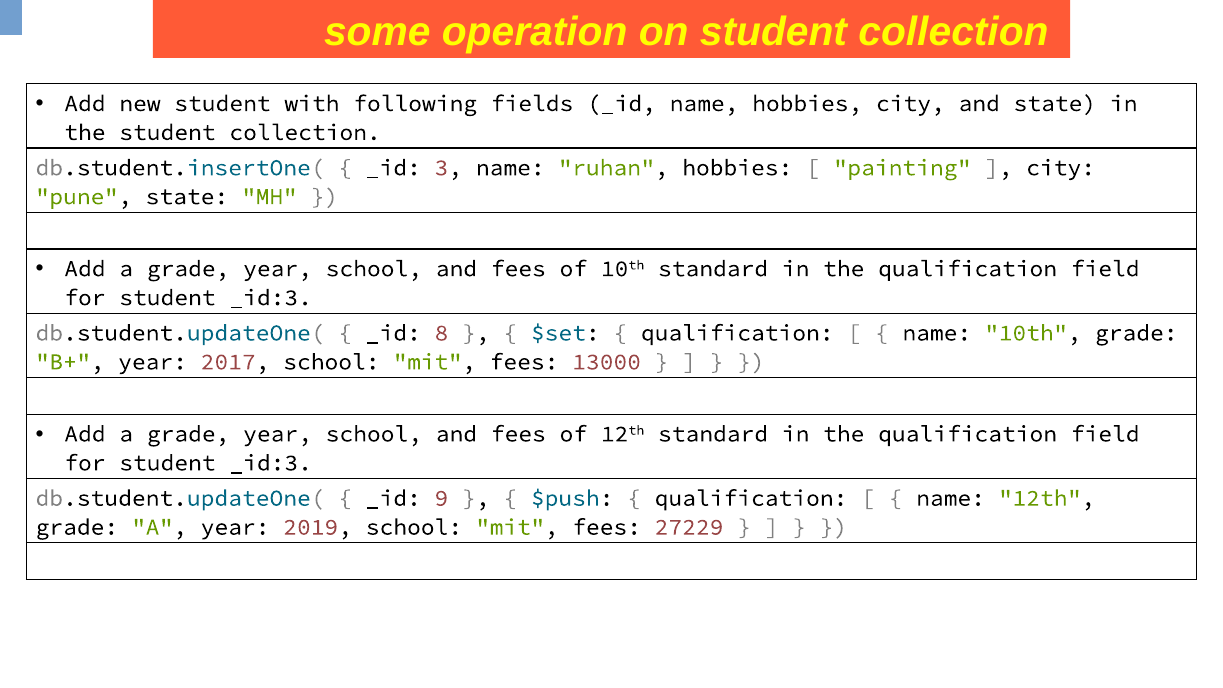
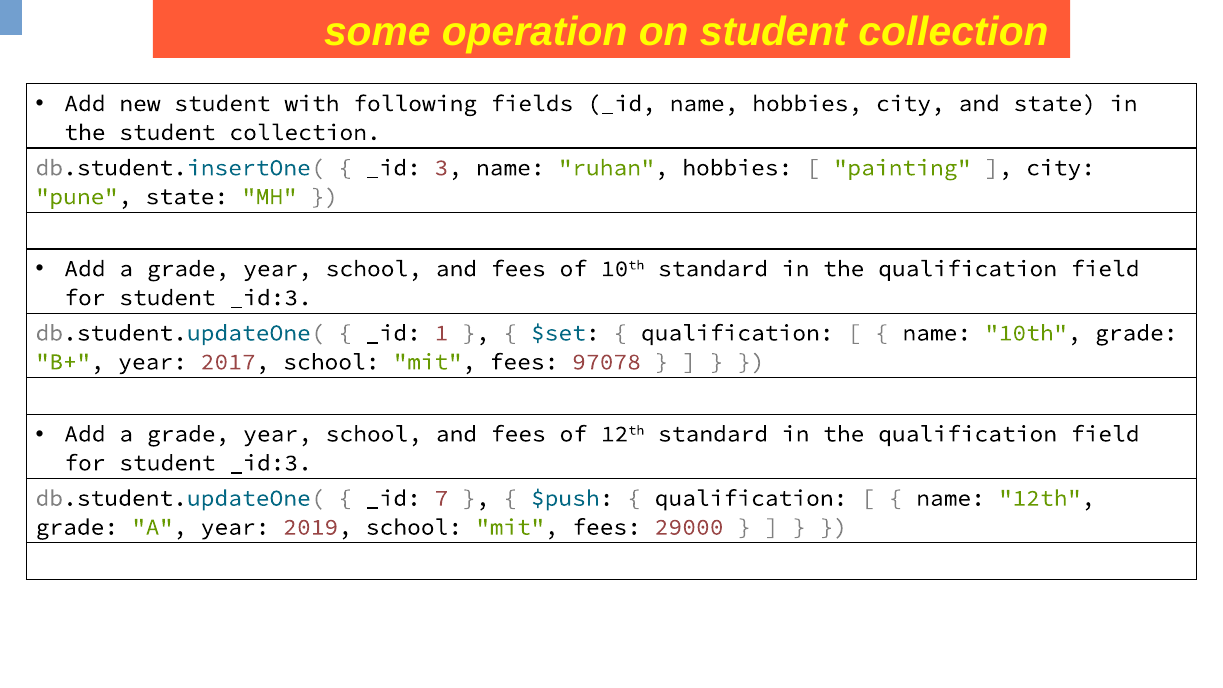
8: 8 -> 1 (441, 333)
13000: 13000 -> 97078 (607, 362)
9: 9 -> 7 (441, 498)
27229: 27229 -> 29000 (689, 527)
